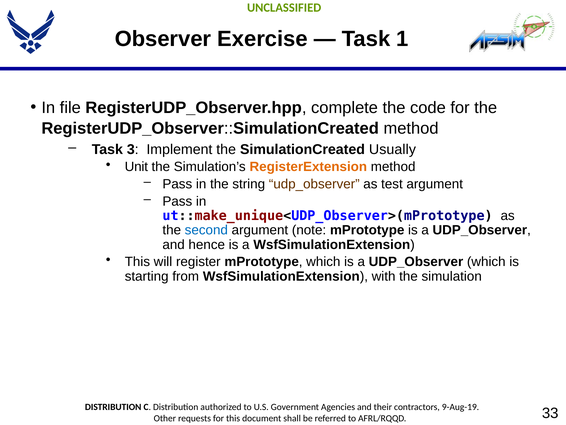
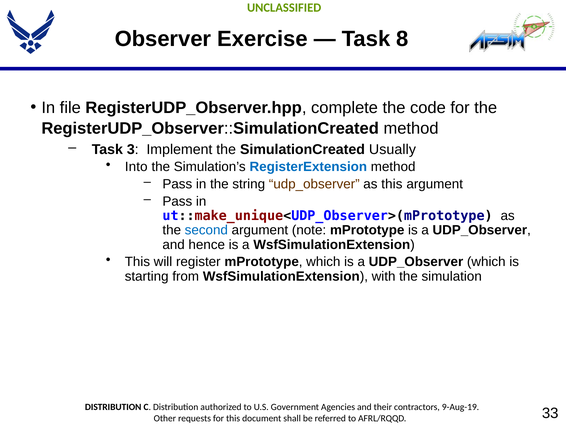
1: 1 -> 8 (402, 39)
Unit: Unit -> Into (136, 167)
RegisterExtension colour: orange -> blue (308, 167)
as test: test -> this (392, 184)
